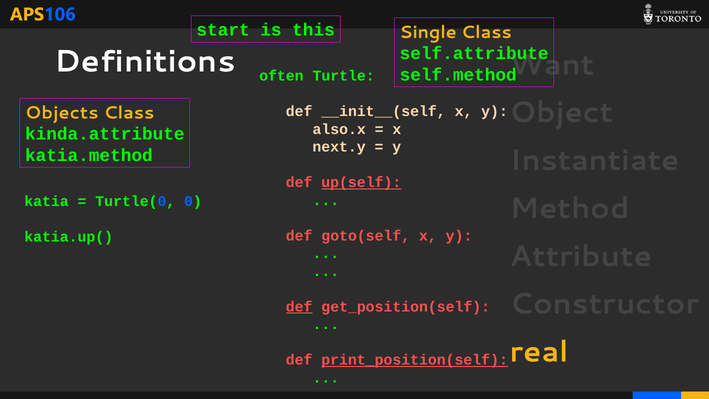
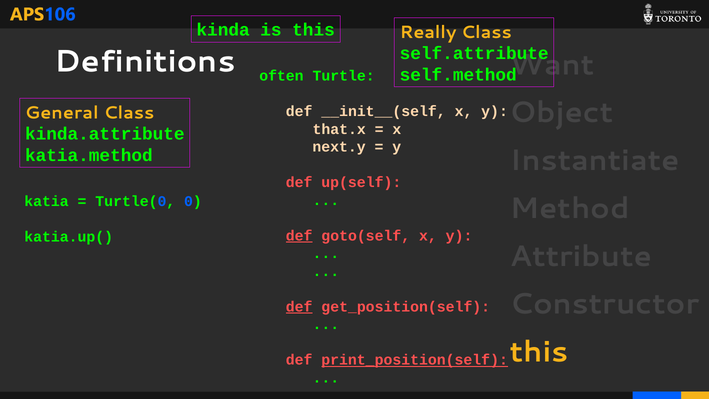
start: start -> kinda (223, 30)
Single: Single -> Really (428, 32)
Objects: Objects -> General (62, 113)
also.x: also.x -> that.x (339, 129)
up(self underline: present -> none (361, 182)
def underline: none -> present (299, 236)
real: real -> this (539, 352)
